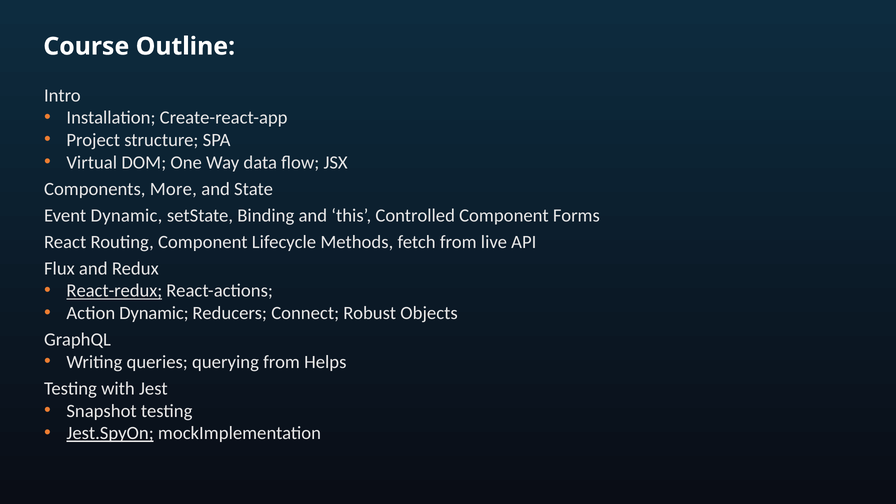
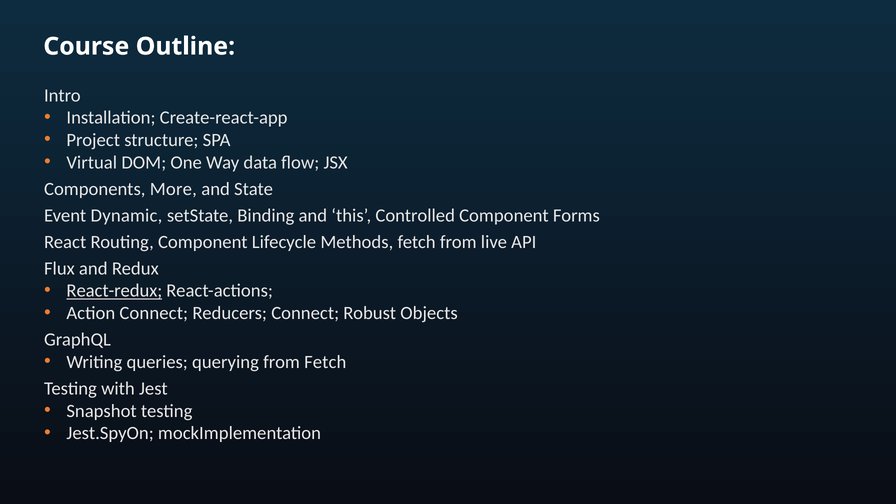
Action Dynamic: Dynamic -> Connect (154, 313)
from Helps: Helps -> Fetch (325, 362)
Jest.SpyOn underline: present -> none (110, 433)
